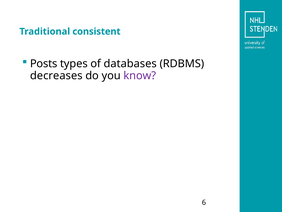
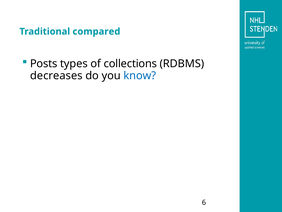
consistent: consistent -> compared (96, 31)
databases: databases -> collections (130, 64)
know colour: purple -> blue (140, 75)
